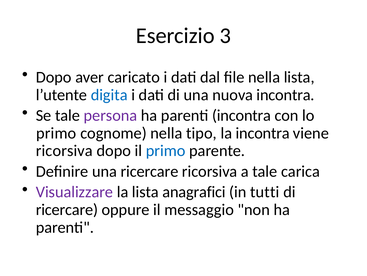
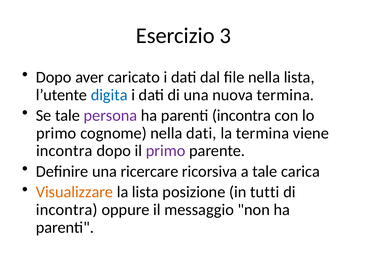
nuova incontra: incontra -> termina (285, 95)
nella tipo: tipo -> dati (201, 133)
la incontra: incontra -> termina (262, 133)
ricorsiva: ricorsiva -> incontra (64, 150)
primo colour: blue -> purple (166, 150)
Visualizzare colour: purple -> orange (74, 192)
anagrafici: anagrafici -> posizione (194, 192)
ricercare: ricercare -> incontra (67, 209)
